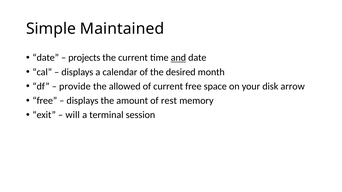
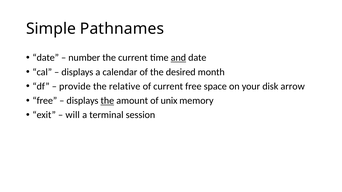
Maintained: Maintained -> Pathnames (122, 29)
projects: projects -> number (84, 58)
allowed: allowed -> relative (125, 87)
the underline: none -> present (107, 101)
rest: rest -> unix (169, 101)
